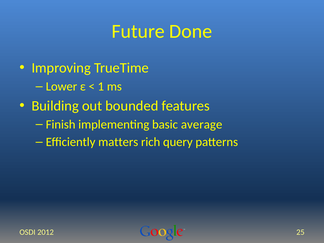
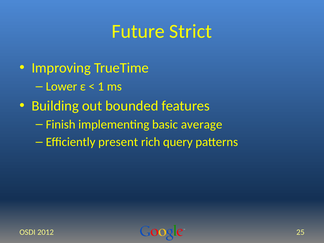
Done: Done -> Strict (191, 31)
matters: matters -> present (118, 142)
